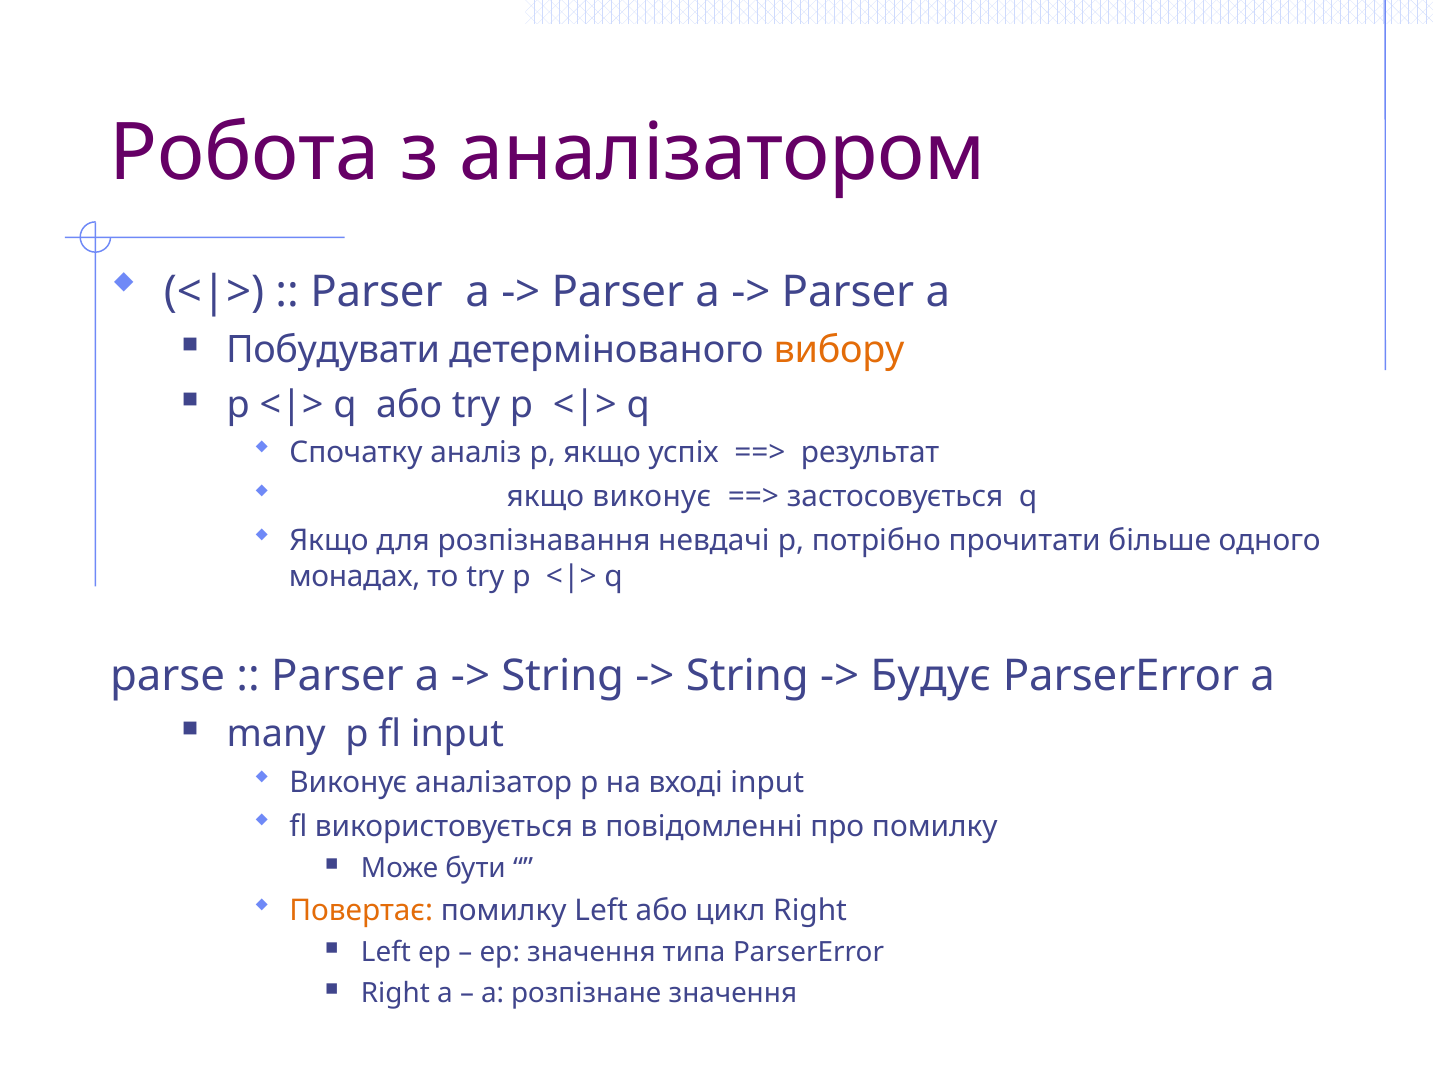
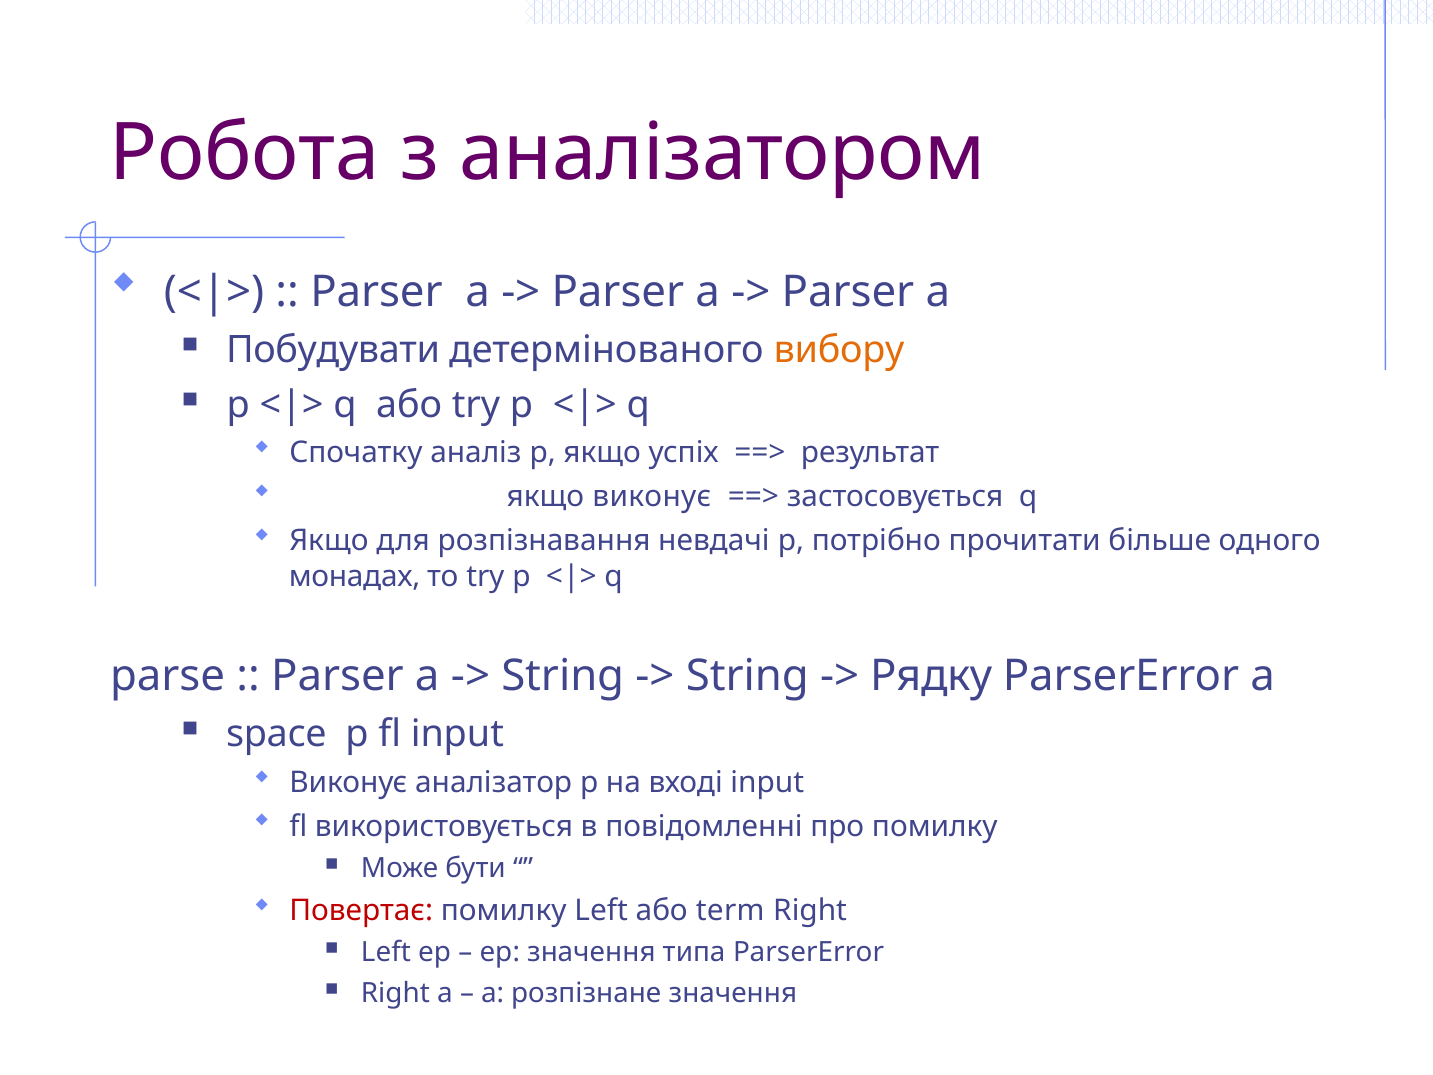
Будує: Будує -> Рядку (931, 676)
many: many -> space (276, 734)
Повертає colour: orange -> red (361, 910)
цикл: цикл -> term (730, 910)
